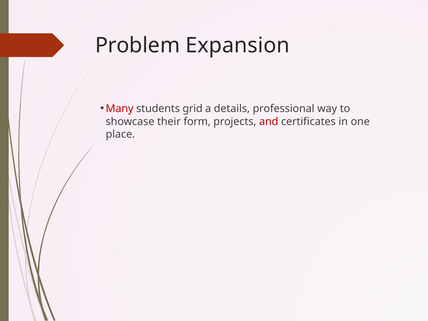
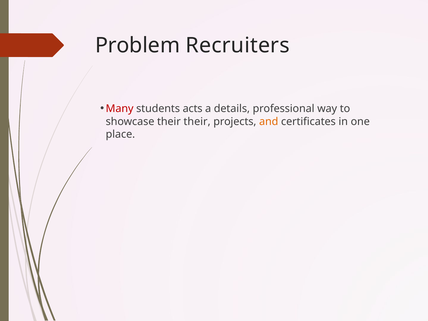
Expansion: Expansion -> Recruiters (238, 46)
grid: grid -> acts (193, 109)
their form: form -> their (197, 121)
and colour: red -> orange (269, 121)
